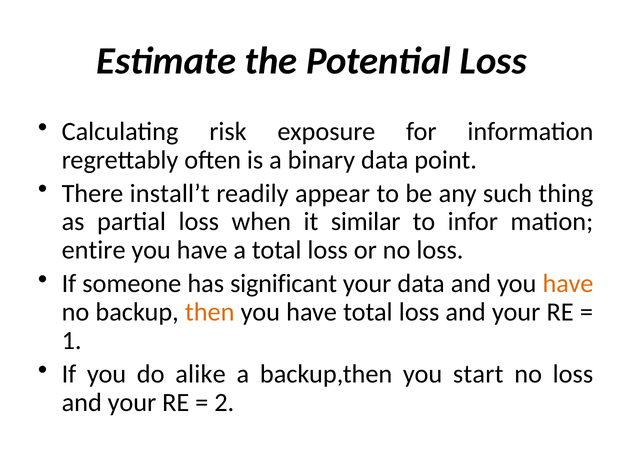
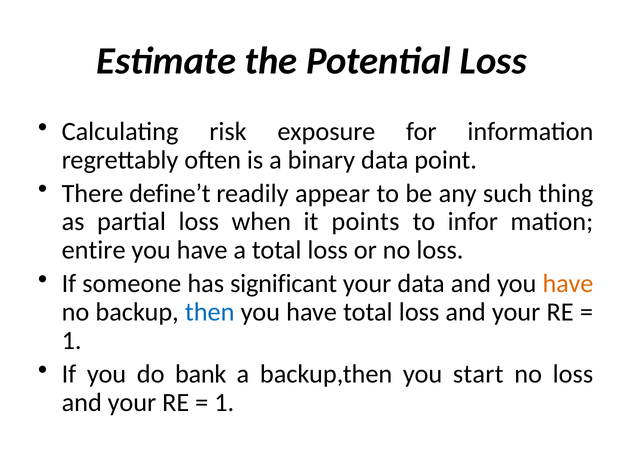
install’t: install’t -> define’t (170, 193)
similar: similar -> points (365, 222)
then colour: orange -> blue (210, 312)
alike: alike -> bank (201, 374)
2: 2 -> 1 (224, 403)
